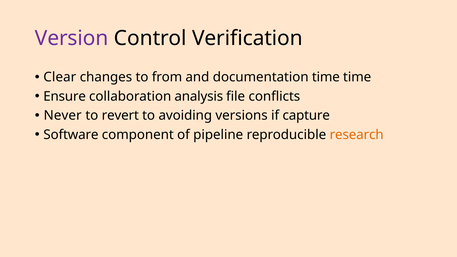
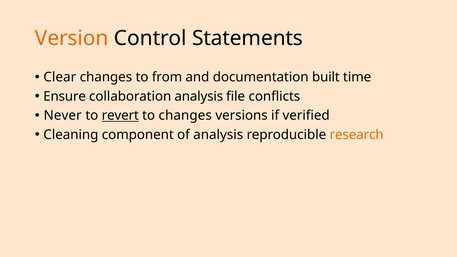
Version colour: purple -> orange (72, 38)
Verification: Verification -> Statements (247, 38)
documentation time: time -> built (326, 77)
revert underline: none -> present (120, 116)
to avoiding: avoiding -> changes (185, 116)
capture: capture -> verified (306, 116)
Software: Software -> Cleaning (71, 135)
of pipeline: pipeline -> analysis (218, 135)
